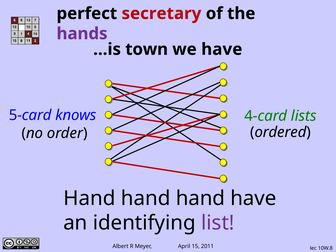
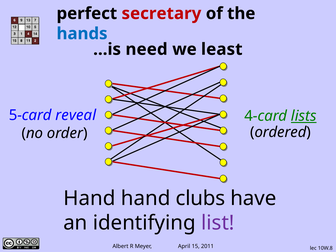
hands colour: purple -> blue (82, 34)
town: town -> need (147, 49)
we have: have -> least (222, 49)
knows: knows -> reveal (76, 115)
lists underline: none -> present (304, 116)
hand: hand -> clubs (200, 198)
